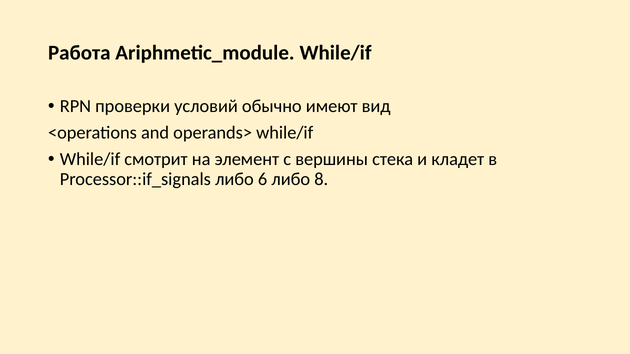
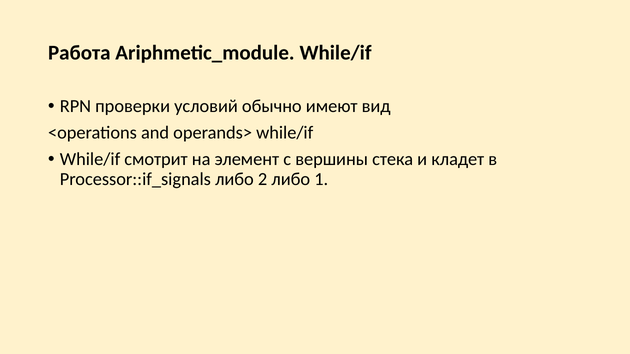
6: 6 -> 2 (263, 179)
8: 8 -> 1 (321, 179)
